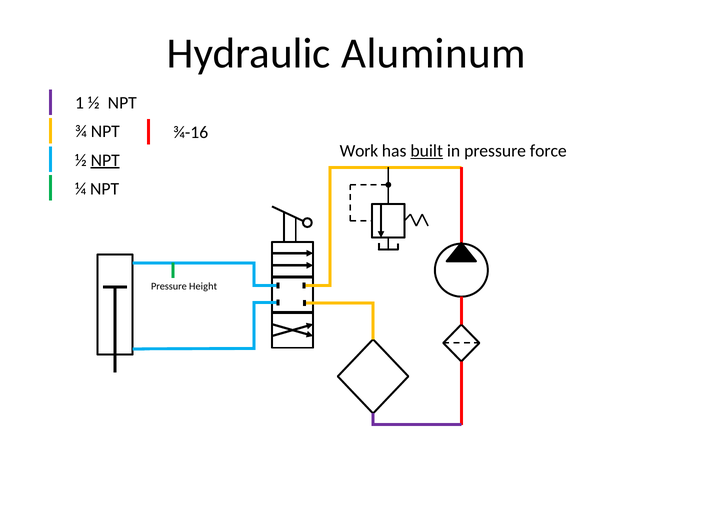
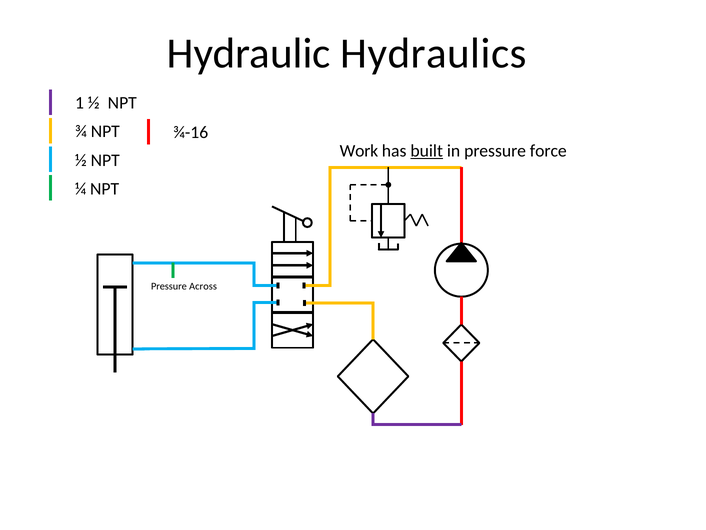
Aluminum: Aluminum -> Hydraulics (434, 54)
NPT underline: present -> none (105, 160)
Height: Height -> Across (203, 286)
